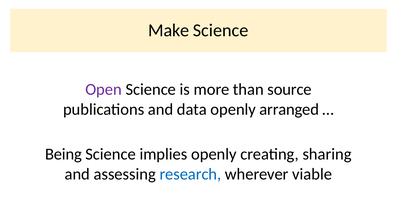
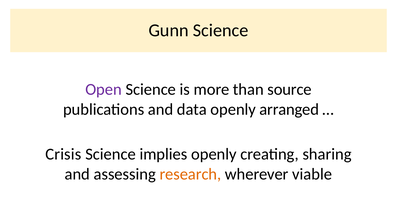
Make: Make -> Gunn (169, 30)
Being: Being -> Crisis (63, 154)
research colour: blue -> orange (190, 173)
